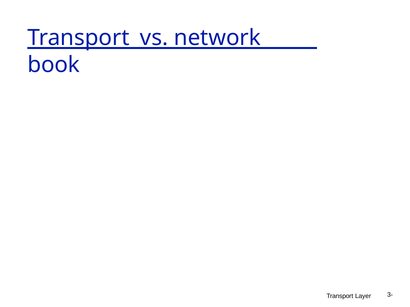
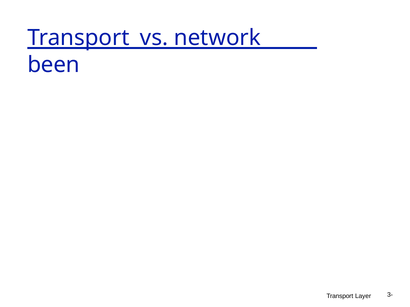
book: book -> been (54, 65)
